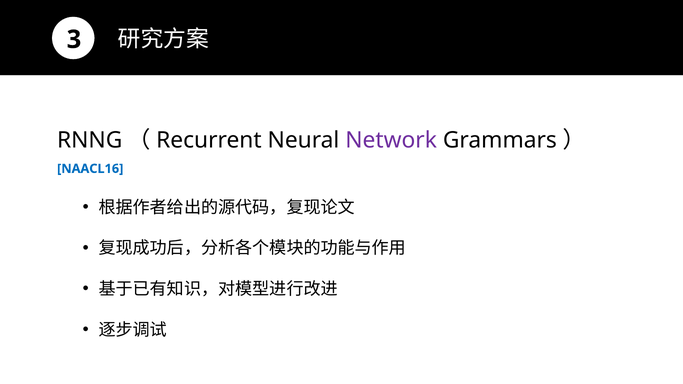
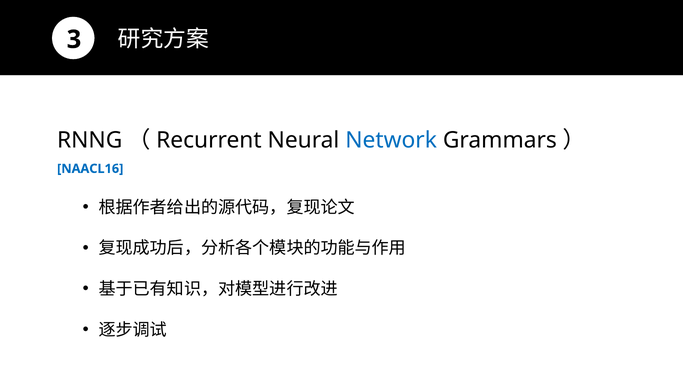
Network colour: purple -> blue (391, 140)
